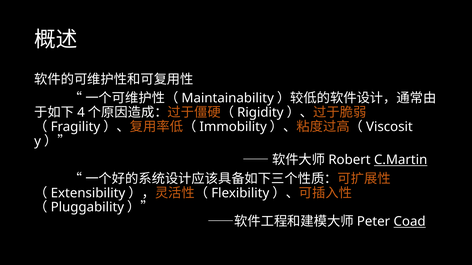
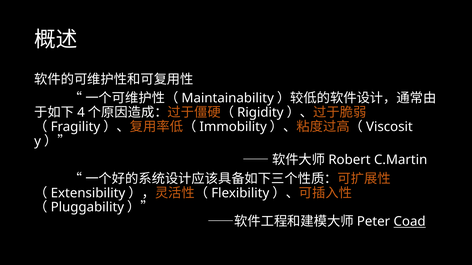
C.Martin underline: present -> none (401, 160)
